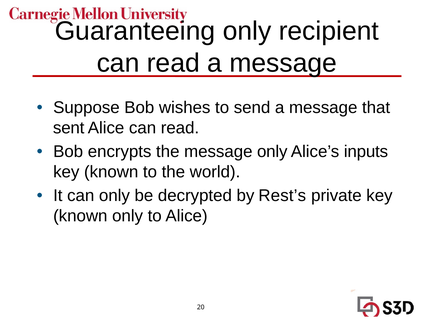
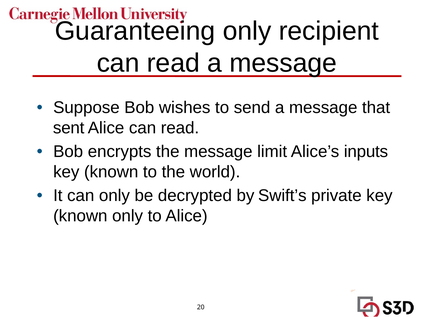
message only: only -> limit (272, 151)
Rest’s: Rest’s -> Swift’s (282, 195)
